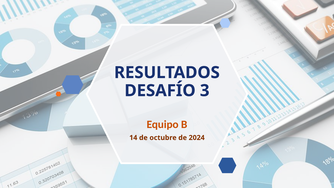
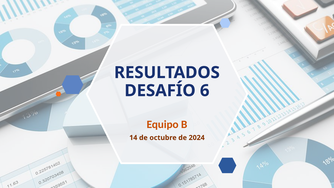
3: 3 -> 6 (205, 91)
